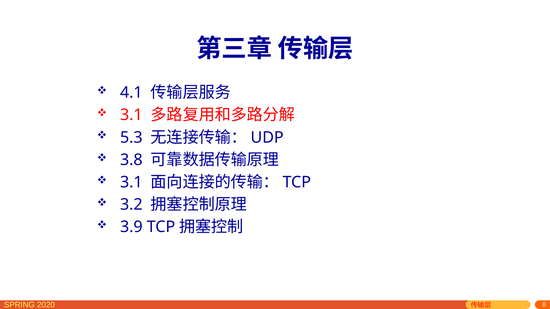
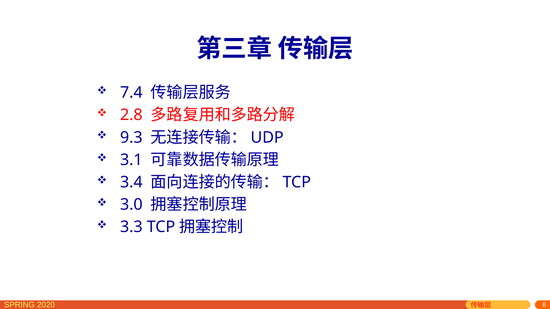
4.1: 4.1 -> 7.4 (131, 93)
3.1: 3.1 -> 2.8 (131, 115)
5.3: 5.3 -> 9.3 (131, 138)
3.8: 3.8 -> 3.1 (131, 160)
3.1: 3.1 -> 3.4 (131, 182)
3.2: 3.2 -> 3.0 (131, 205)
3.9: 3.9 -> 3.3 (131, 227)
